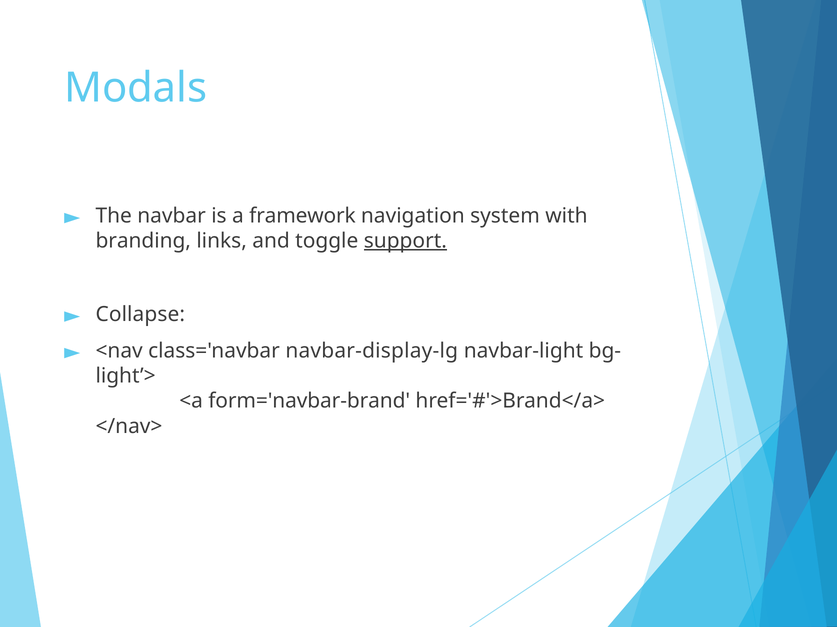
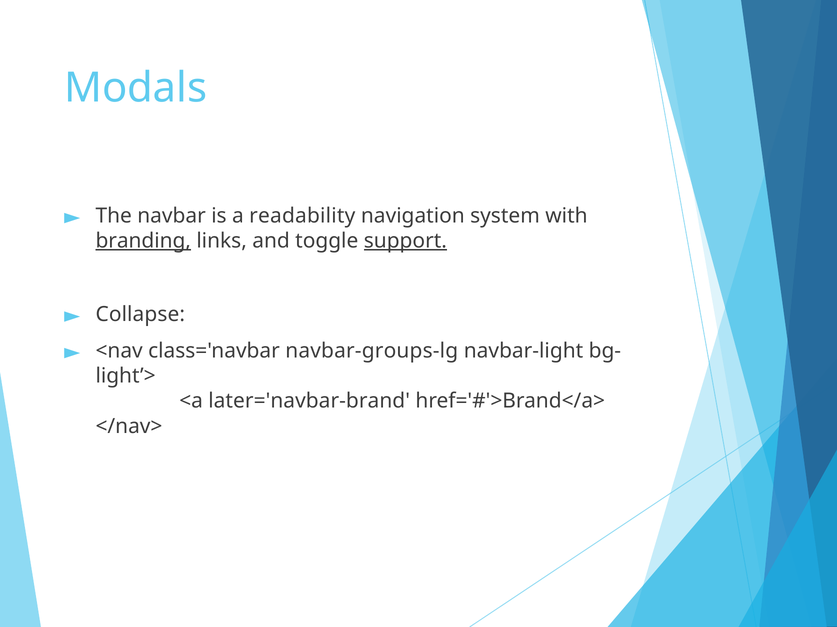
framework: framework -> readability (302, 216)
branding underline: none -> present (143, 241)
navbar-display-lg: navbar-display-lg -> navbar-groups-lg (372, 351)
form='navbar-brand: form='navbar-brand -> later='navbar-brand (309, 402)
